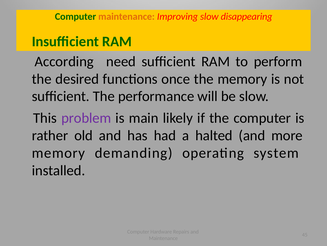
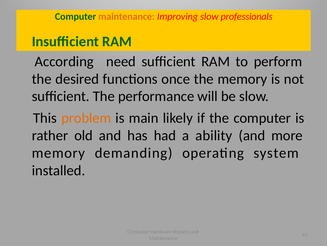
disappearing: disappearing -> professionals (247, 17)
problem colour: purple -> orange (86, 118)
halted: halted -> ability (214, 135)
